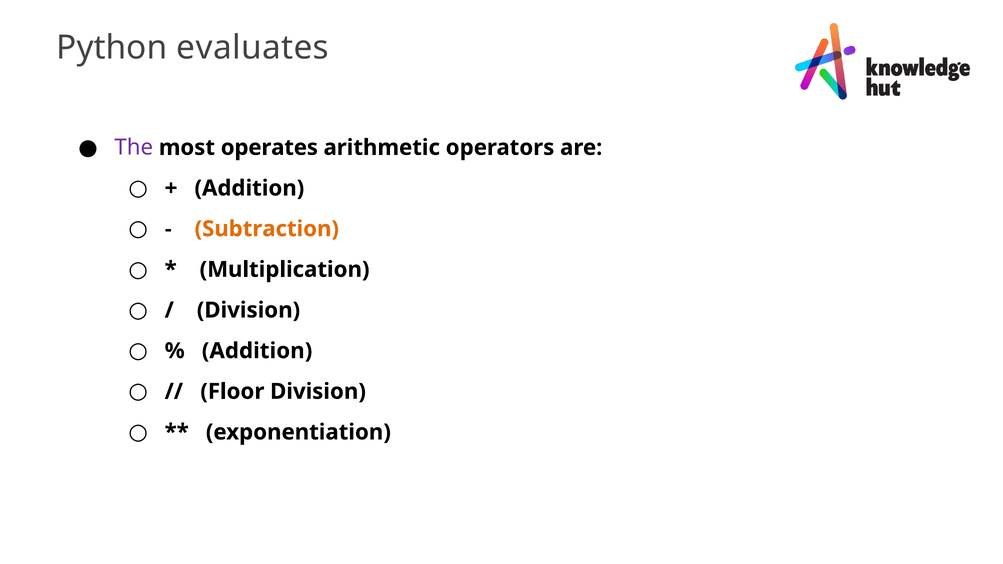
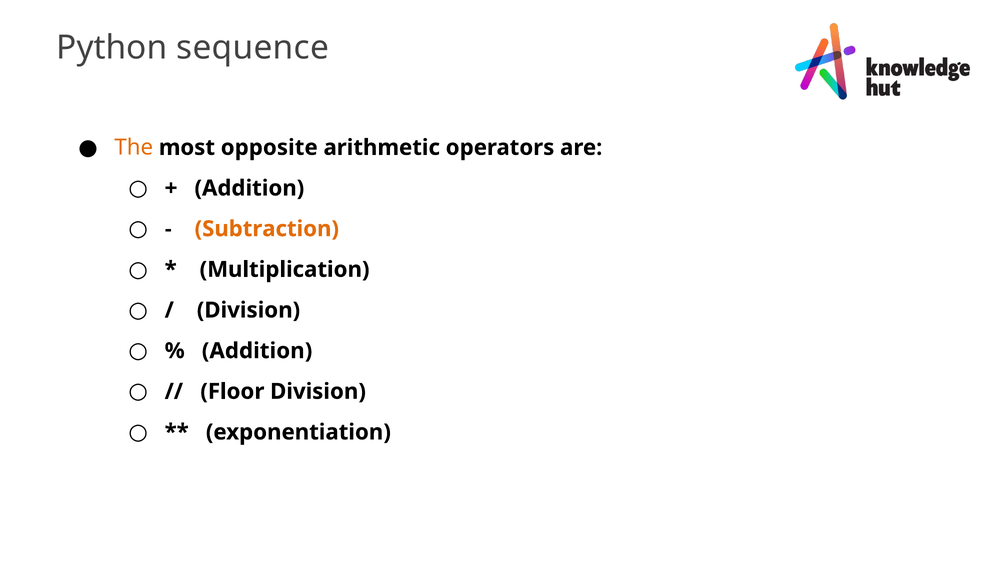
evaluates: evaluates -> sequence (253, 48)
The colour: purple -> orange (134, 148)
operates: operates -> opposite (269, 148)
